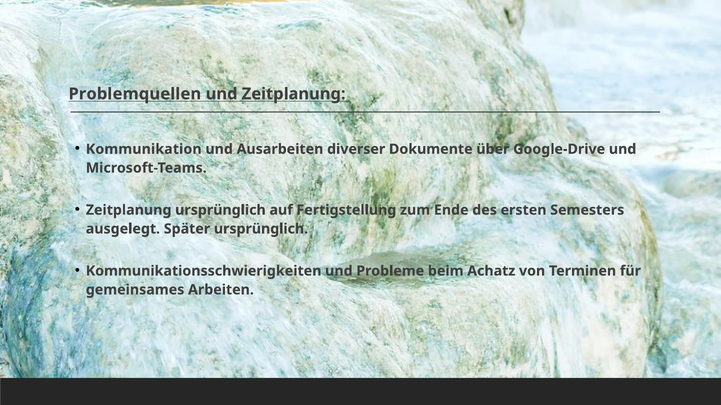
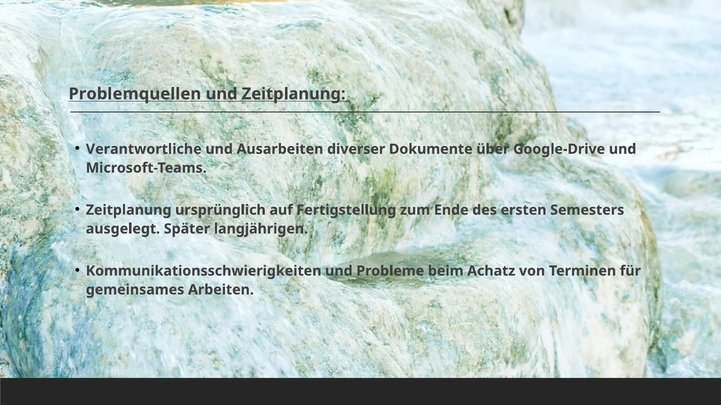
Kommunikation: Kommunikation -> Verantwortliche (144, 149)
Später ursprünglich: ursprünglich -> langjährigen (261, 229)
